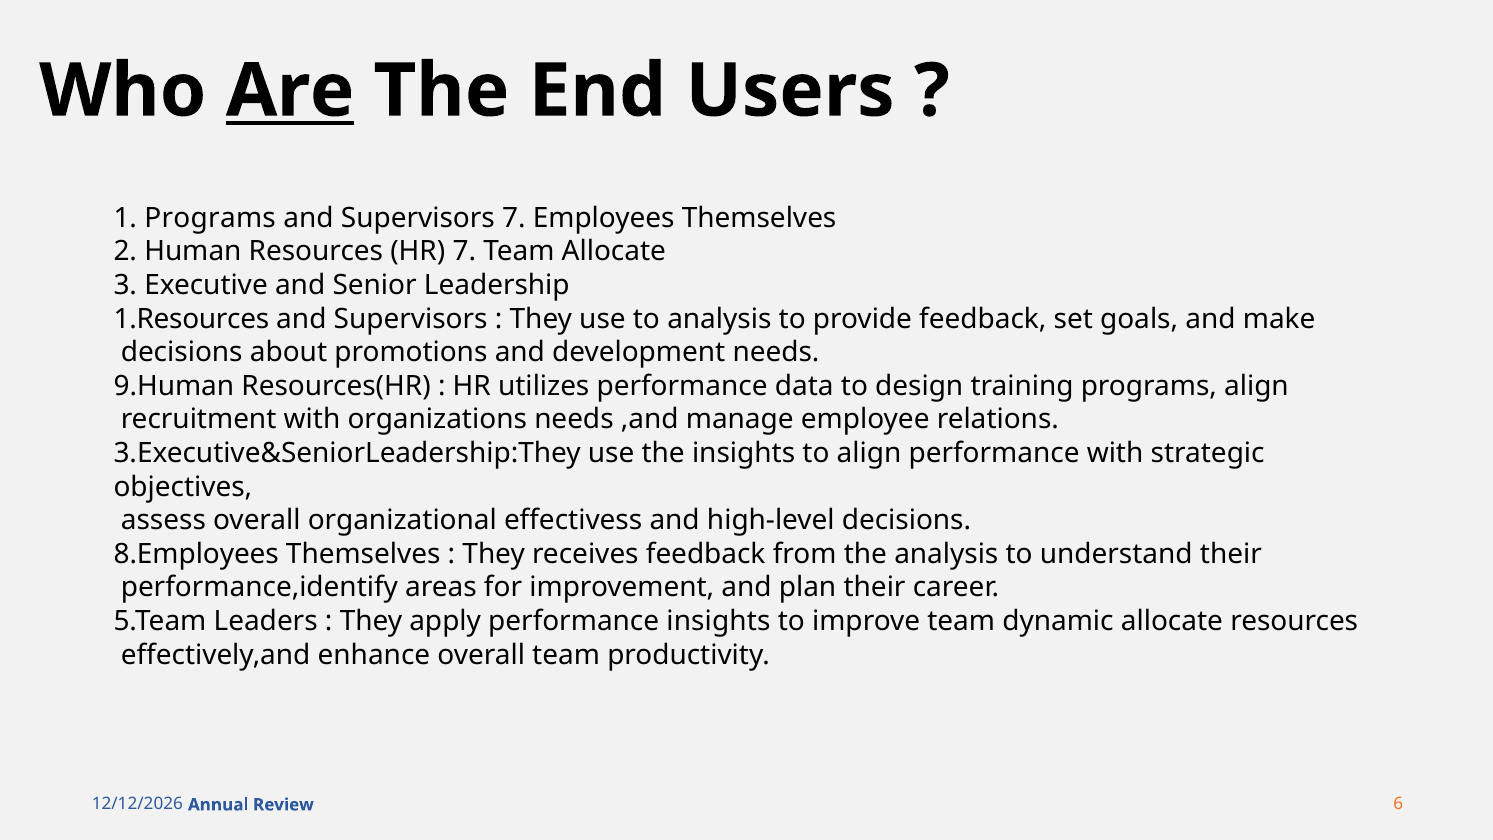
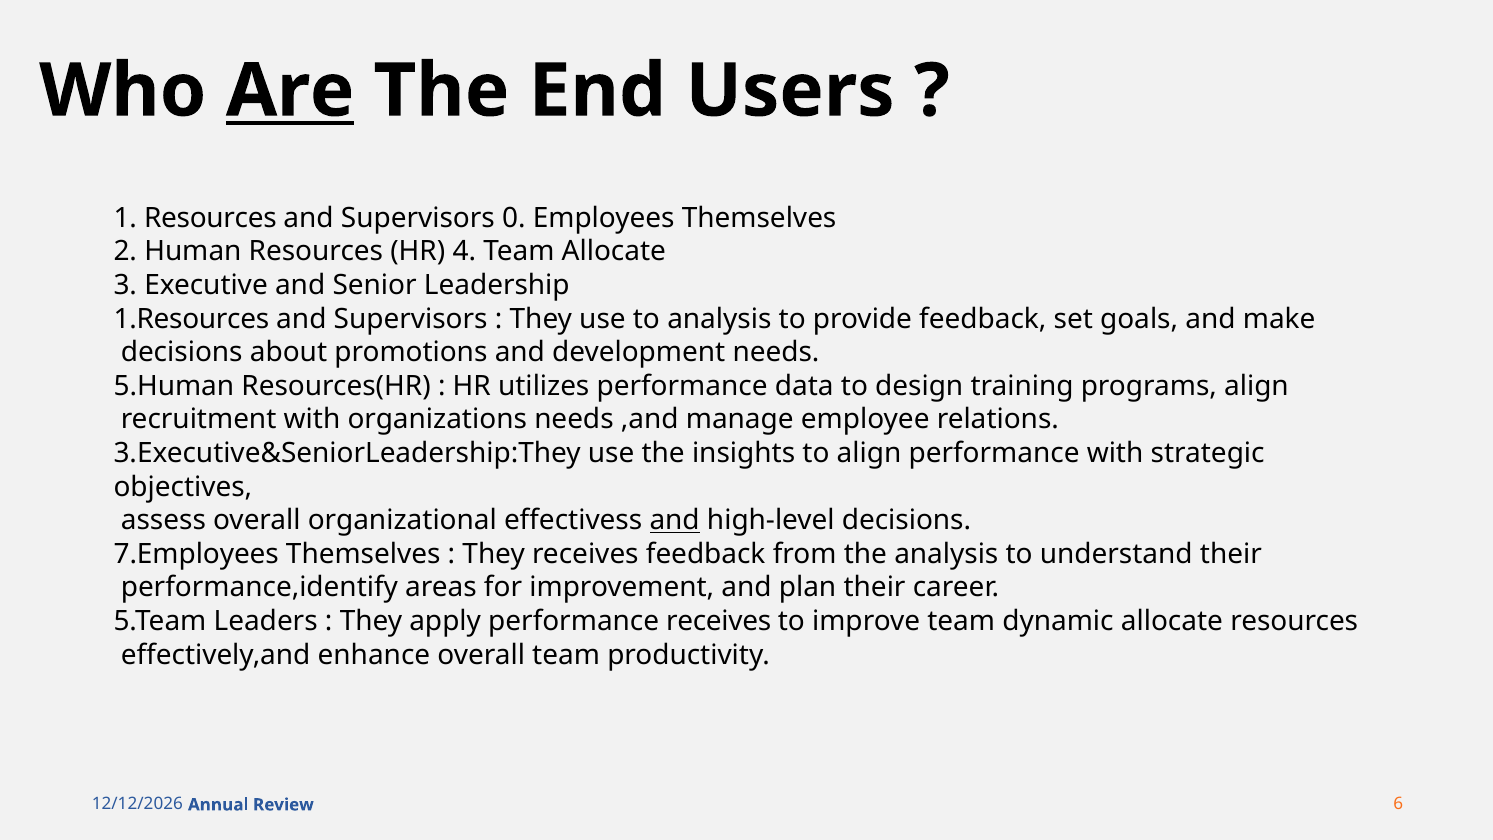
1 Programs: Programs -> Resources (210, 218)
Supervisors 7: 7 -> 0 (514, 218)
HR 7: 7 -> 4 (464, 252)
9.Human: 9.Human -> 5.Human (174, 386)
and underline: none -> present (675, 520)
8.Employees: 8.Employees -> 7.Employees (196, 554)
performance insights: insights -> receives (719, 621)
